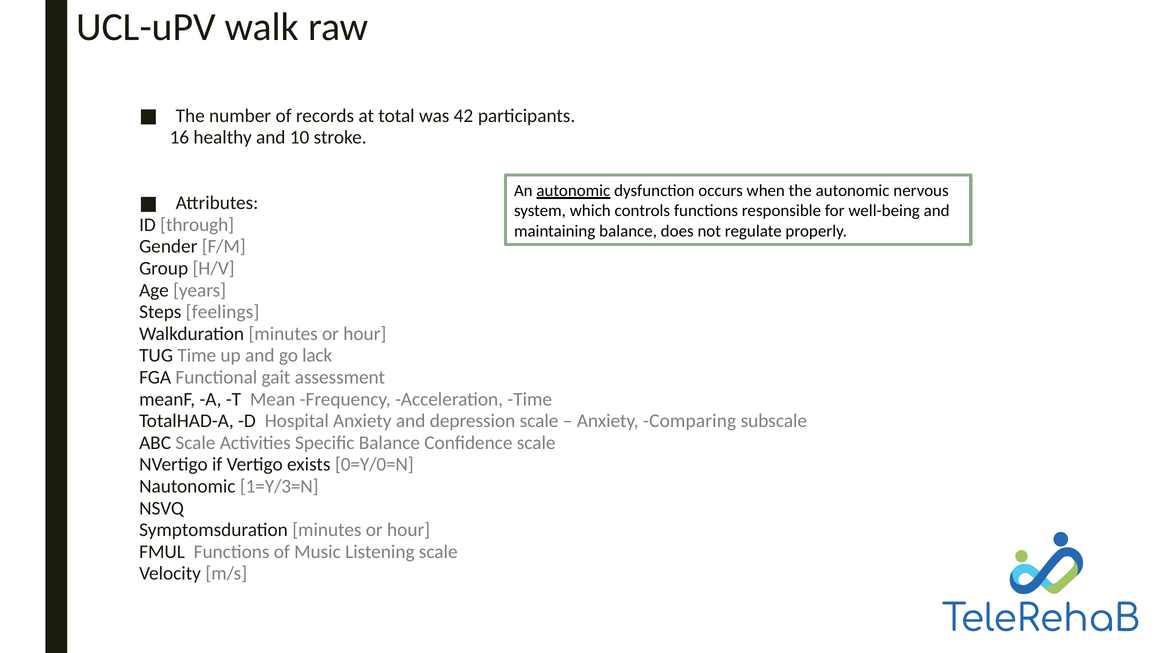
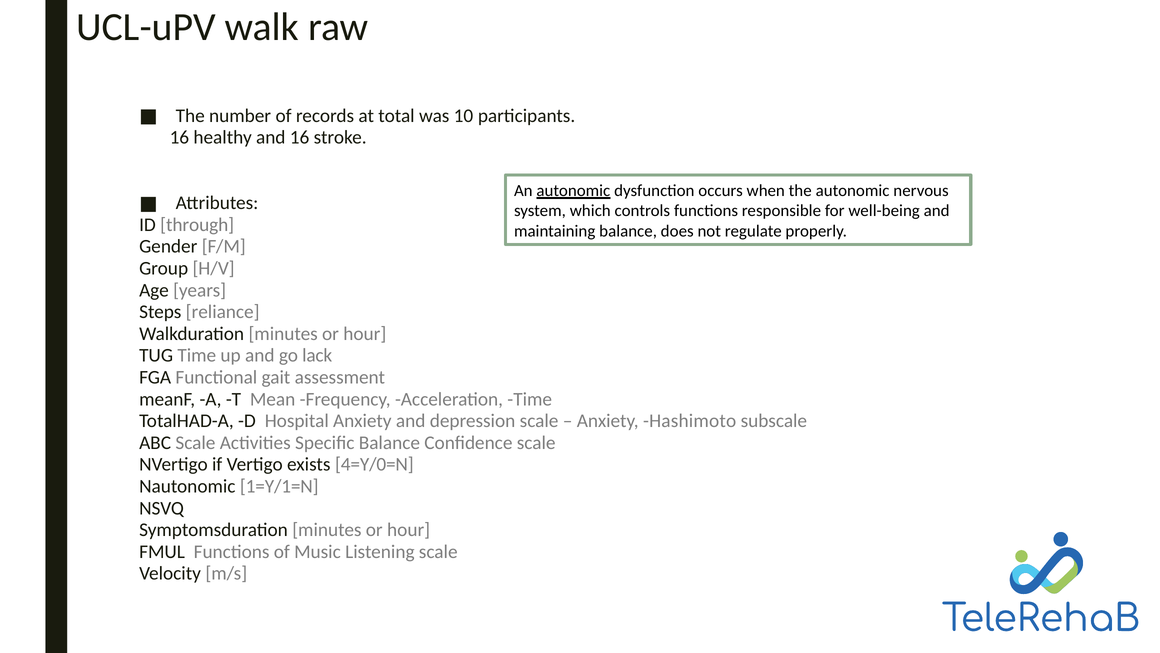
42: 42 -> 10 (463, 116)
and 10: 10 -> 16 (300, 137)
feelings: feelings -> reliance (223, 312)
Comparing: Comparing -> Hashimoto (690, 421)
0=Y/0=N: 0=Y/0=N -> 4=Y/0=N (374, 464)
1=Y/3=N: 1=Y/3=N -> 1=Y/1=N (279, 486)
